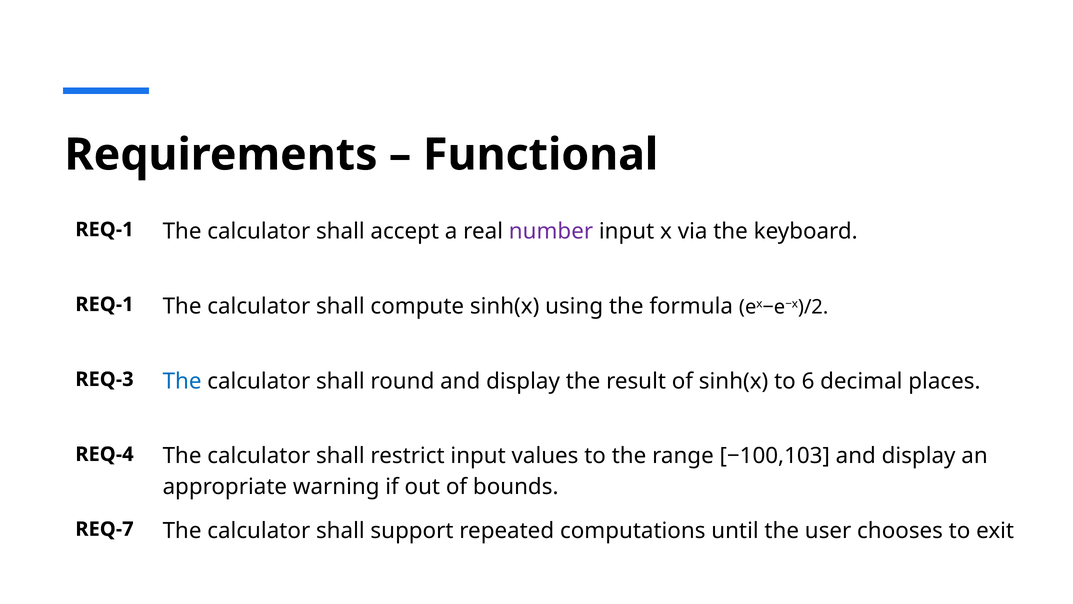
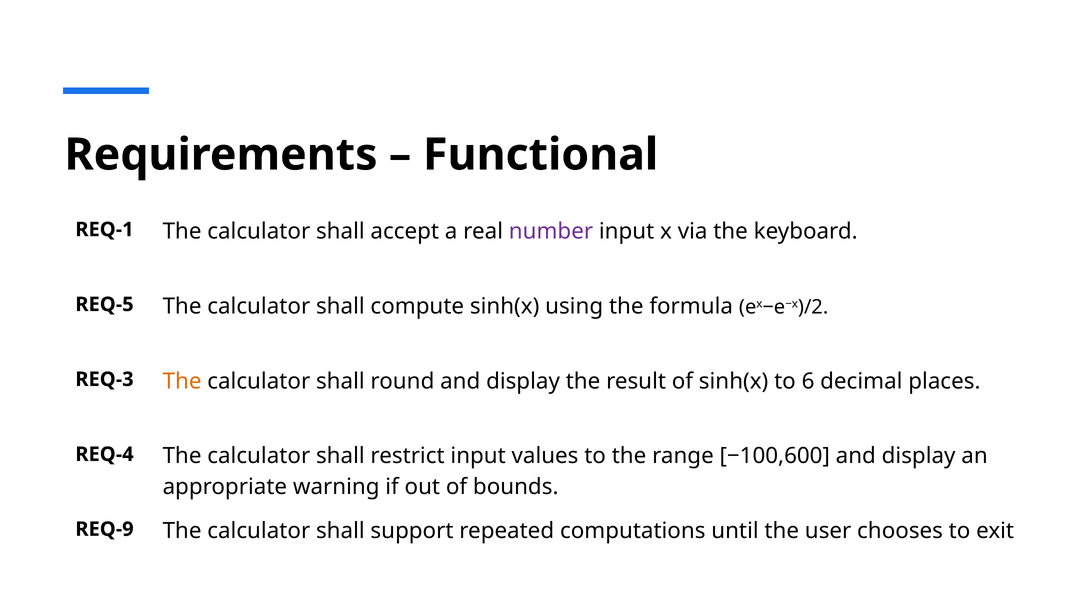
REQ-1: REQ-1 -> REQ-5 (104, 304)
The colour: blue -> orange (182, 381)
−100,103: −100,103 -> −100,600 (775, 456)
REQ-7: REQ-7 -> REQ-9 (104, 529)
